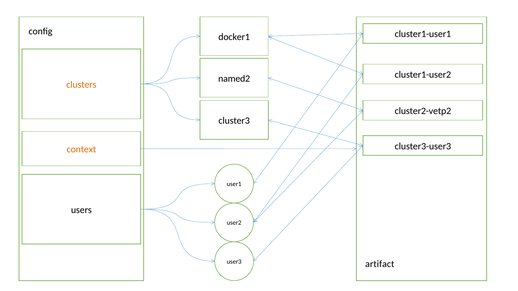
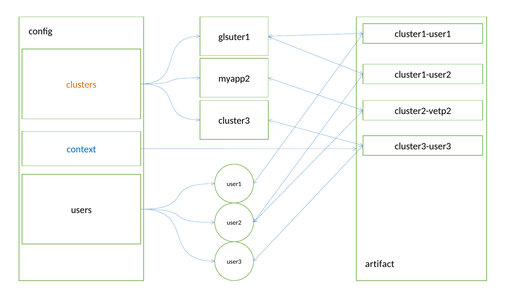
docker1: docker1 -> glsuter1 (234, 37)
named2: named2 -> myapp2 (234, 79)
context colour: orange -> blue (81, 150)
